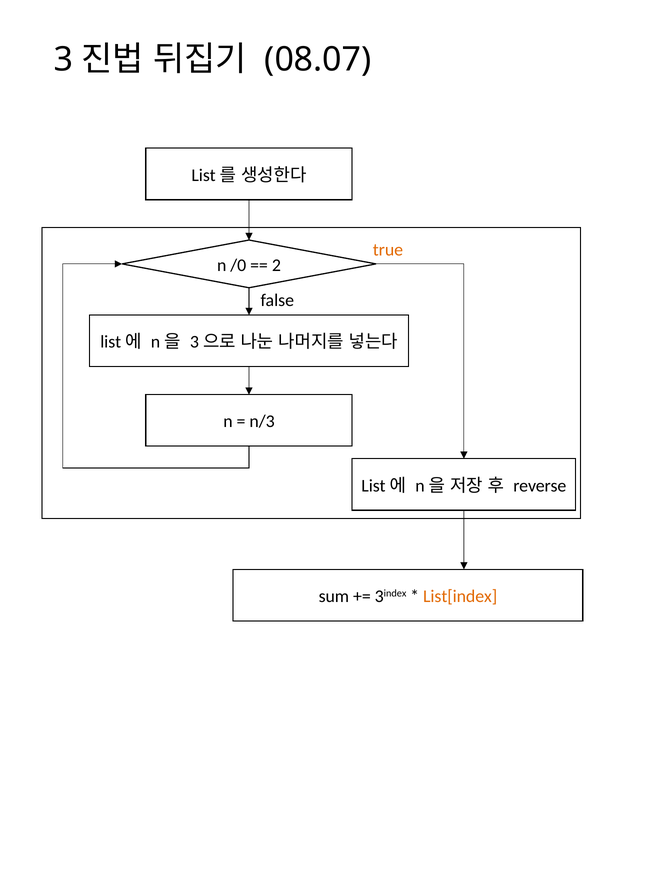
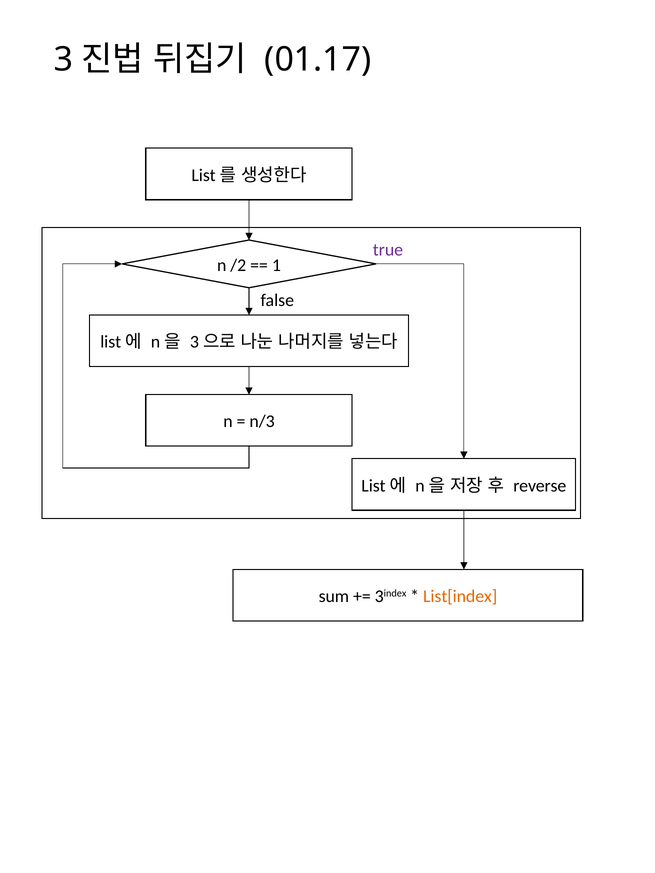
08.07: 08.07 -> 01.17 (318, 60)
true colour: orange -> purple (388, 250)
/0: /0 -> /2 (238, 265)
2: 2 -> 1 (276, 265)
